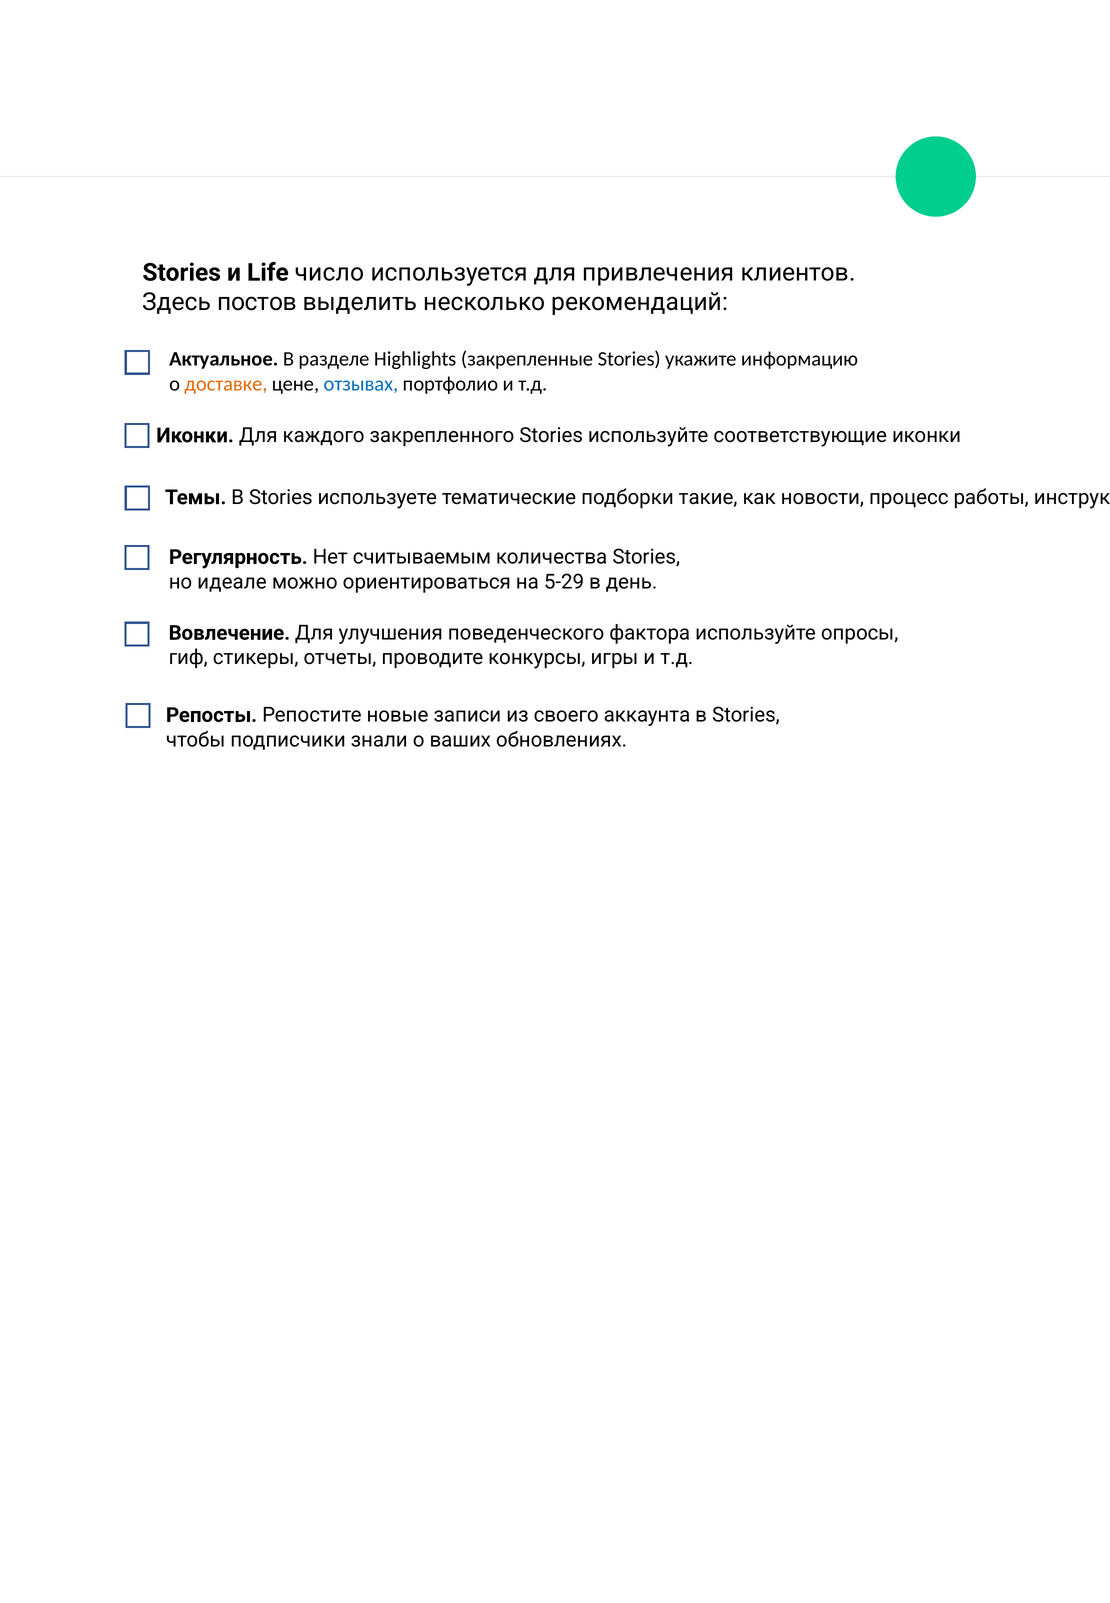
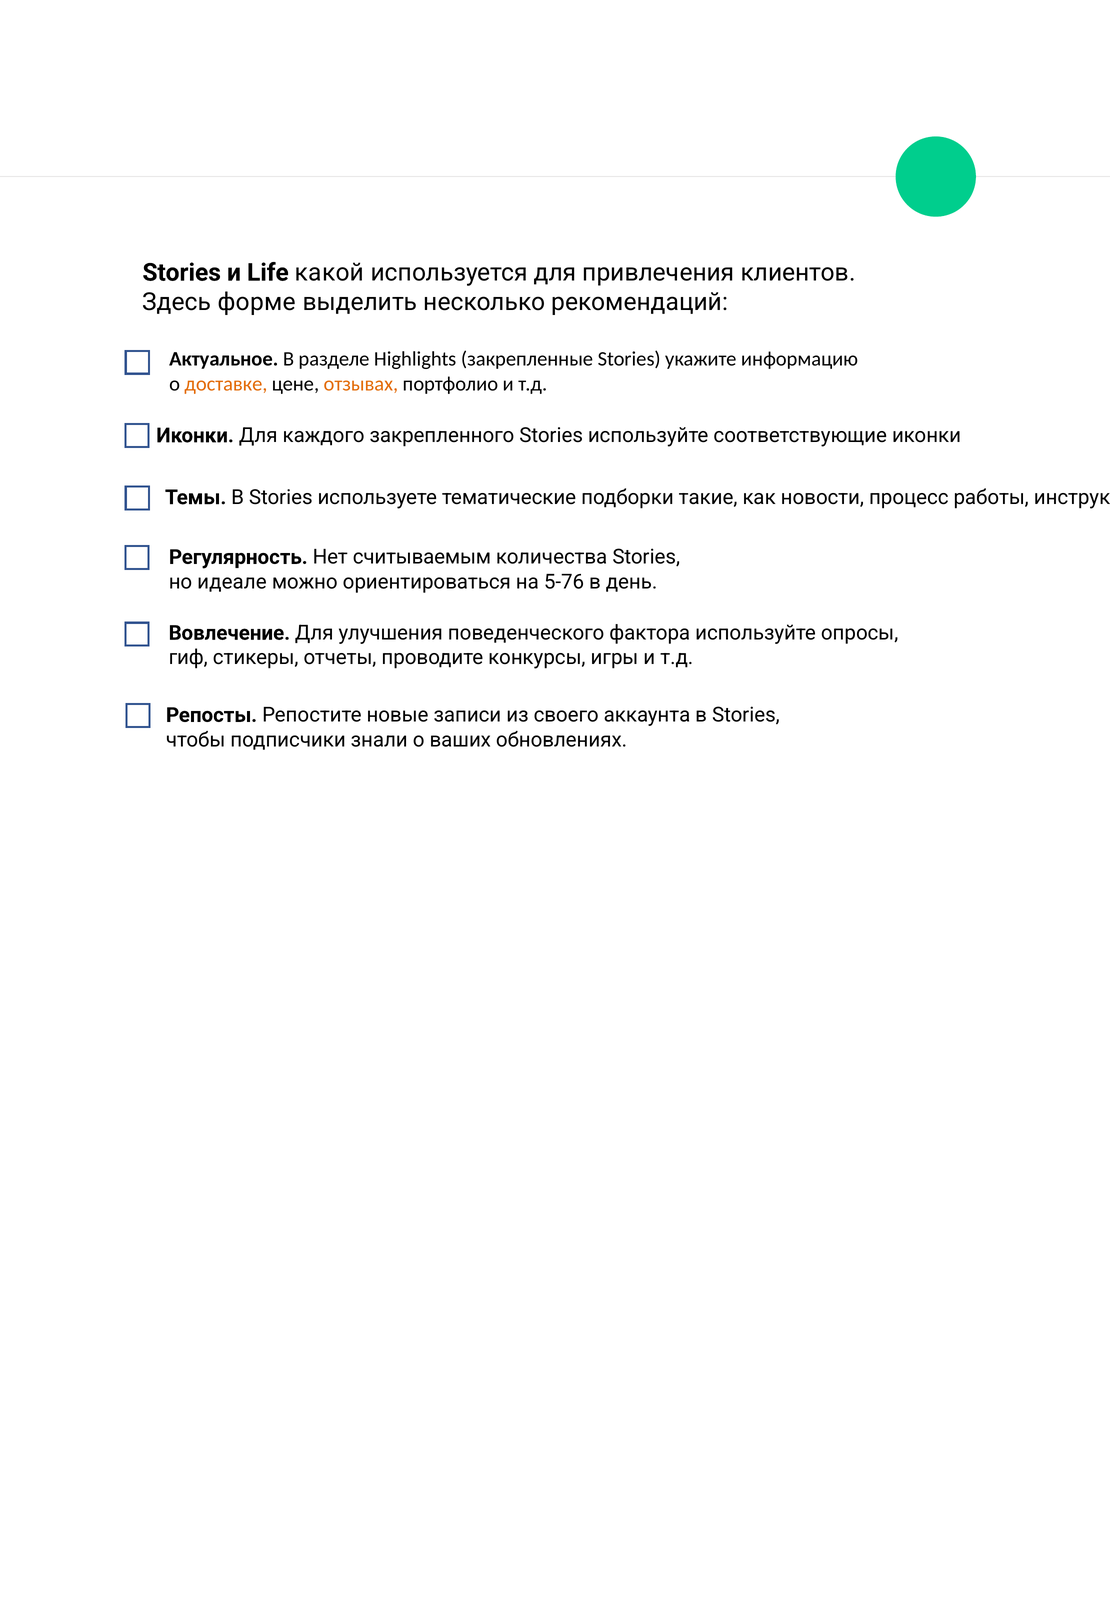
число: число -> какой (329, 273)
постов: постов -> форме (257, 302)
отзывах colour: blue -> orange (361, 384)
5-29: 5-29 -> 5-76 (564, 582)
